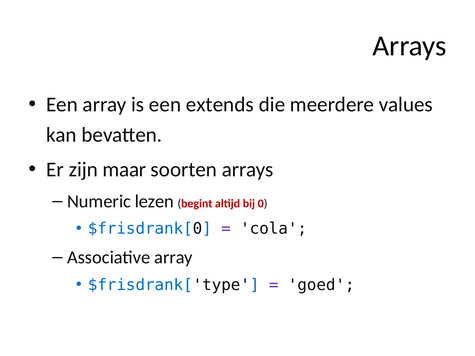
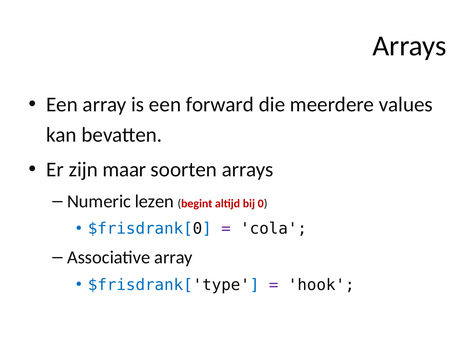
extends: extends -> forward (220, 105)
goed: goed -> hook (321, 285)
